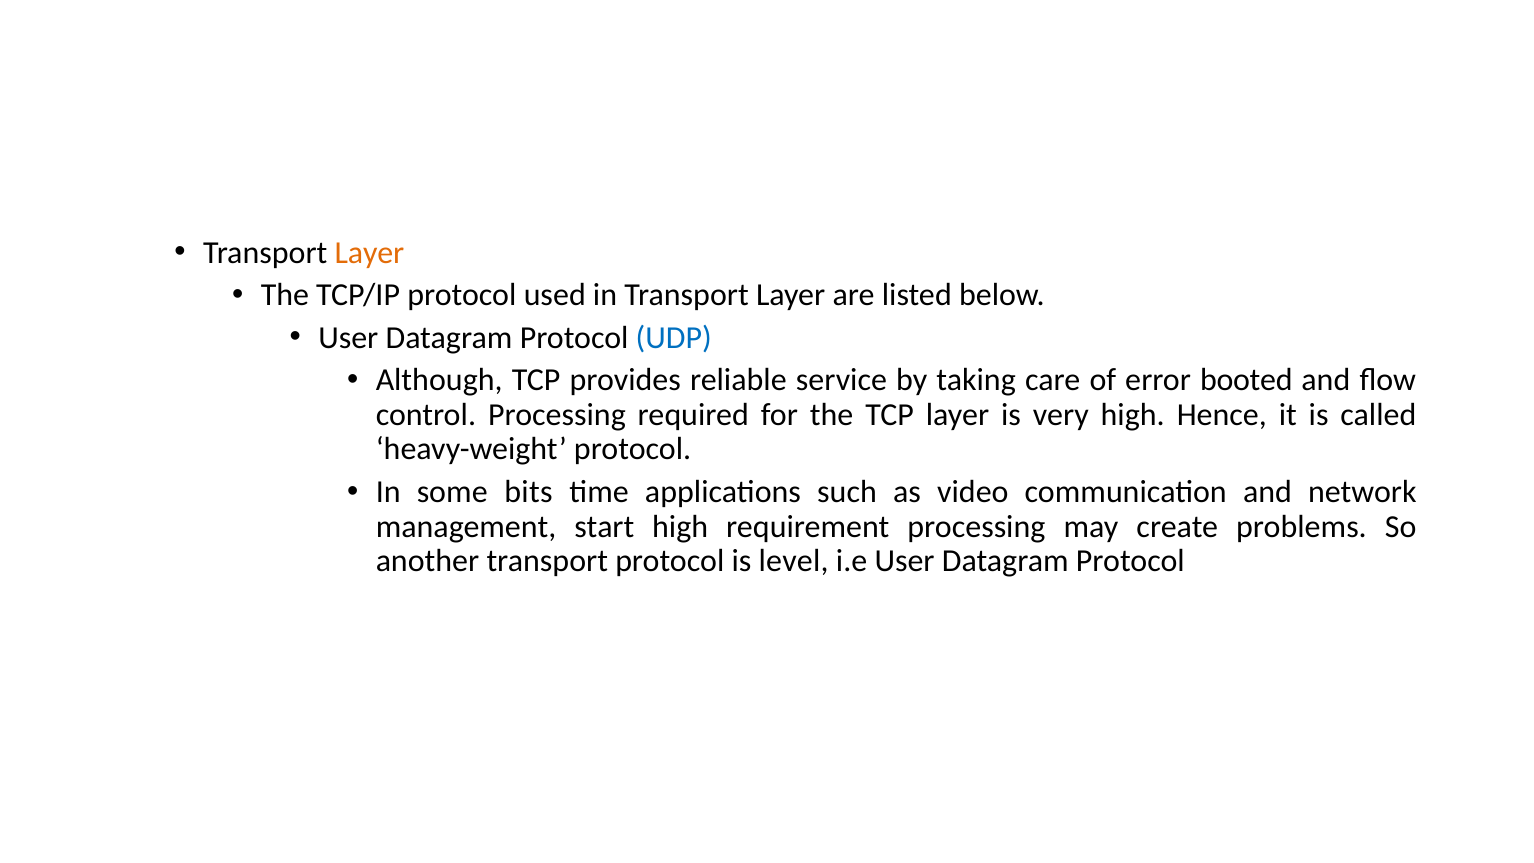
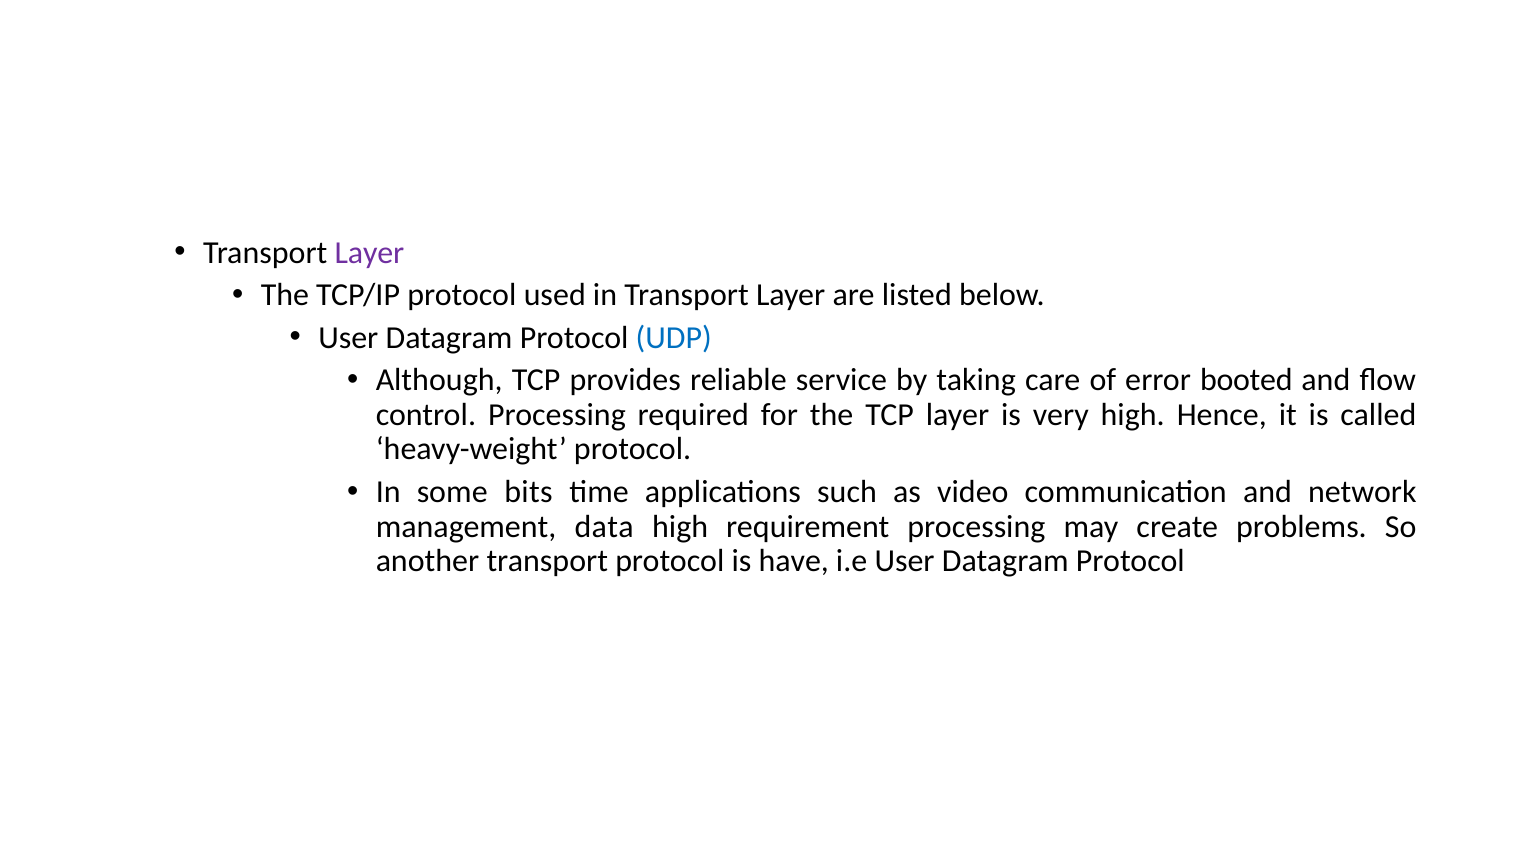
Layer colour: orange -> purple (369, 253)
start: start -> data (604, 526)
level: level -> have (794, 561)
